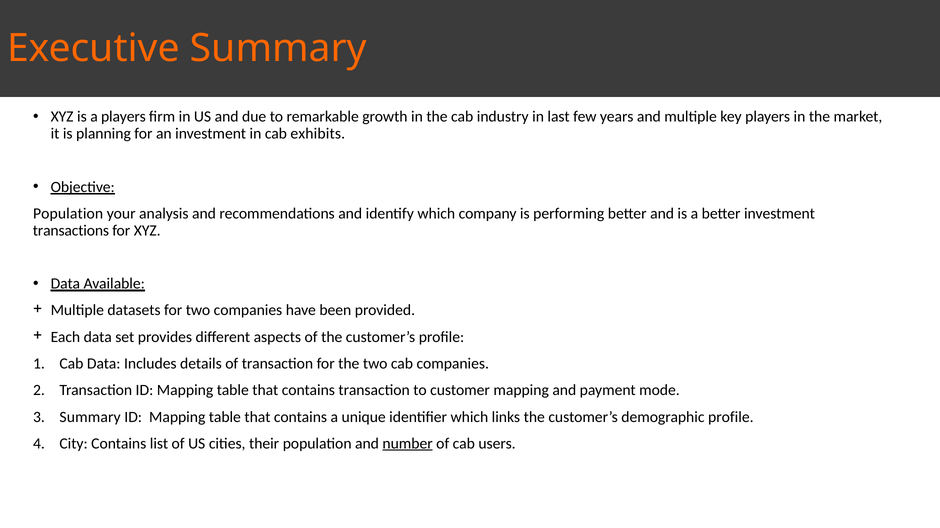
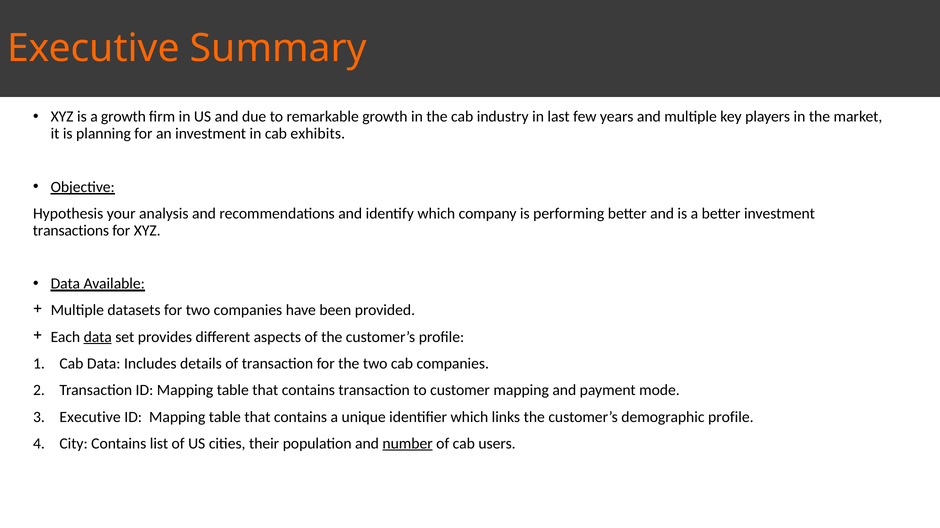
a players: players -> growth (123, 117)
Population: Population -> Hypothesis (68, 214)
data underline: none -> present (98, 337)
Summary: Summary -> Executive (90, 417)
